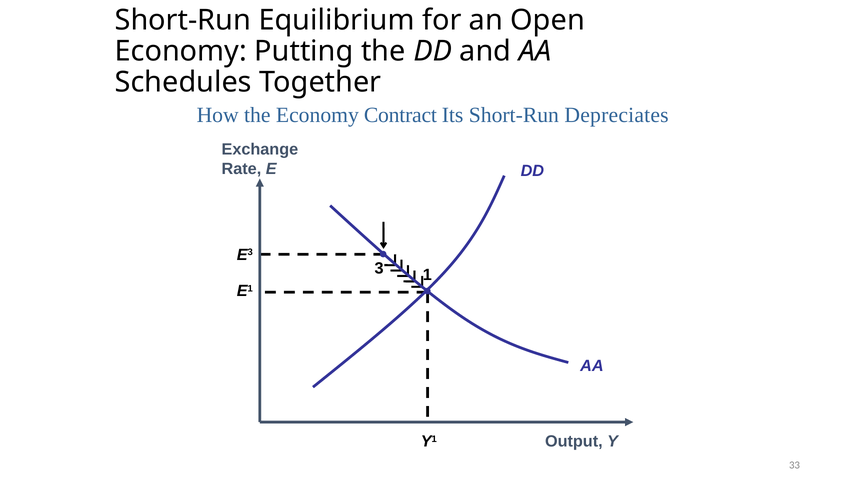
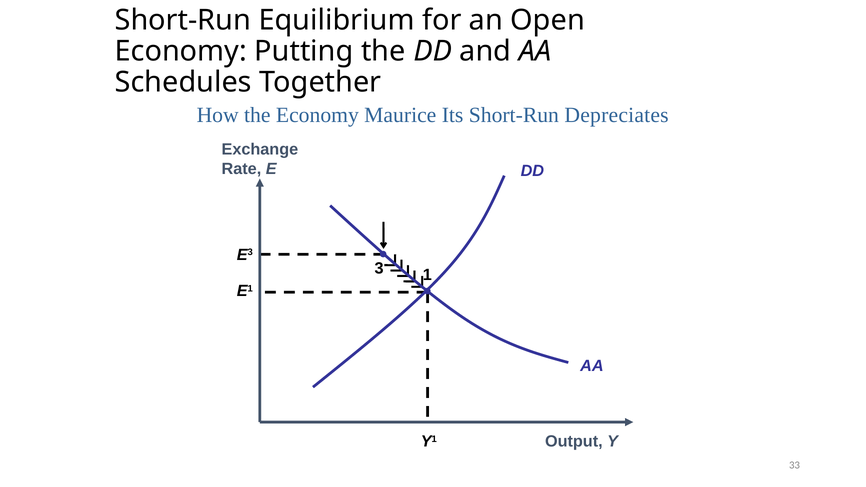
Contract: Contract -> Maurice (400, 115)
